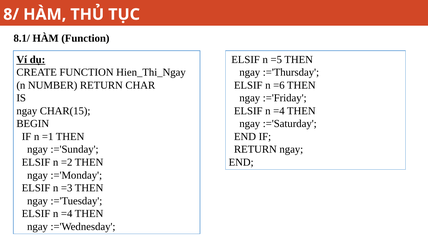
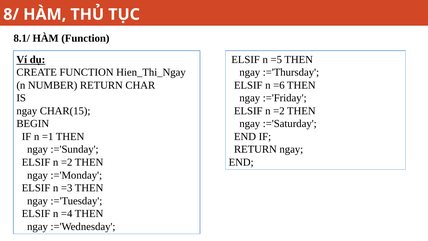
=4: =4 -> =2 (279, 111)
